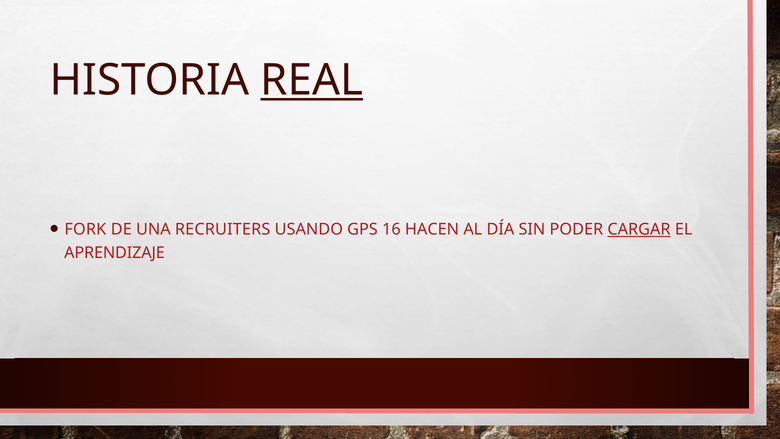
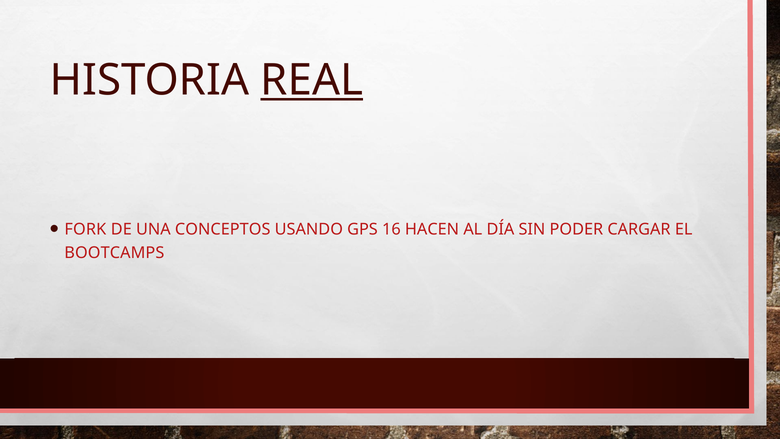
RECRUITERS: RECRUITERS -> CONCEPTOS (223, 229)
CARGAR underline: present -> none (639, 229)
APRENDIZAJE: APRENDIZAJE -> BOOTCAMPS (114, 253)
